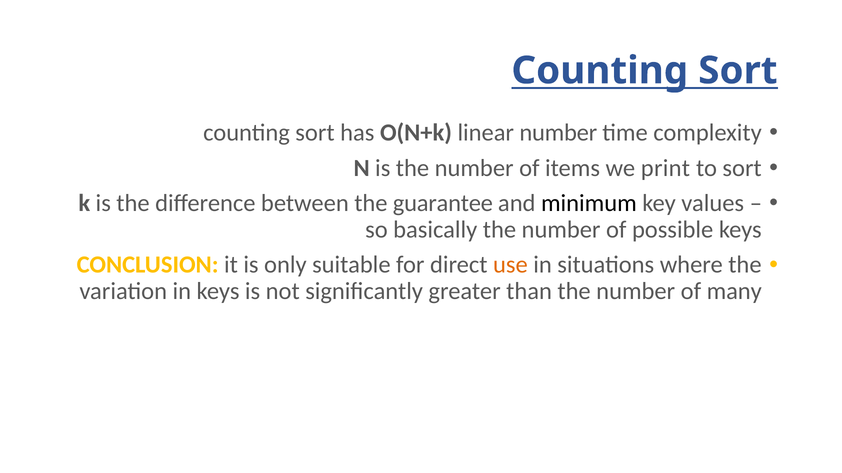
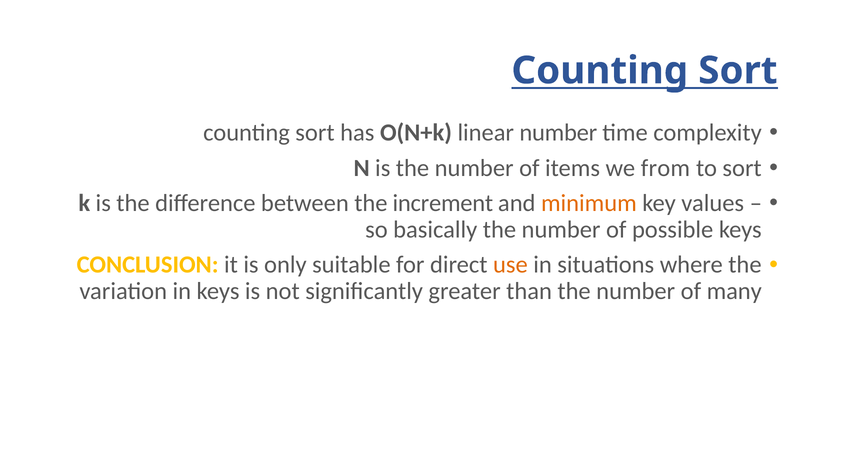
print: print -> from (665, 168)
guarantee: guarantee -> increment (443, 203)
minimum colour: black -> orange (589, 203)
